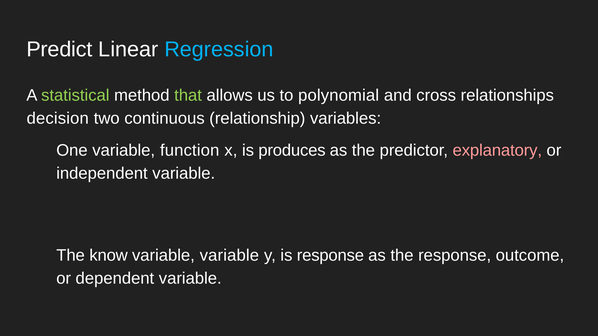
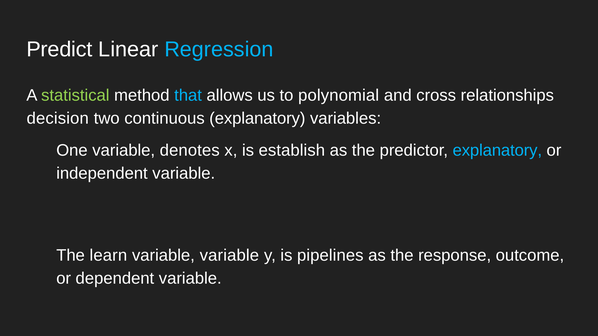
that colour: light green -> light blue (188, 95)
continuous relationship: relationship -> explanatory (257, 118)
function: function -> denotes (190, 150)
produces: produces -> establish (292, 150)
explanatory colour: pink -> light blue (497, 150)
know: know -> learn (108, 256)
is response: response -> pipelines (330, 256)
